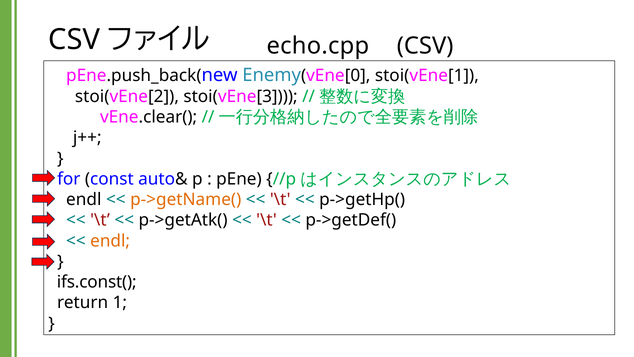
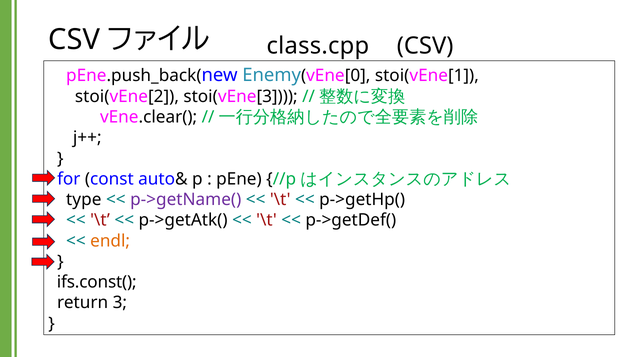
echo.cpp: echo.cpp -> class.cpp (318, 46)
endl: endl -> type (84, 199)
p->getName( colour: orange -> purple (186, 199)
1: 1 -> 3 (120, 302)
